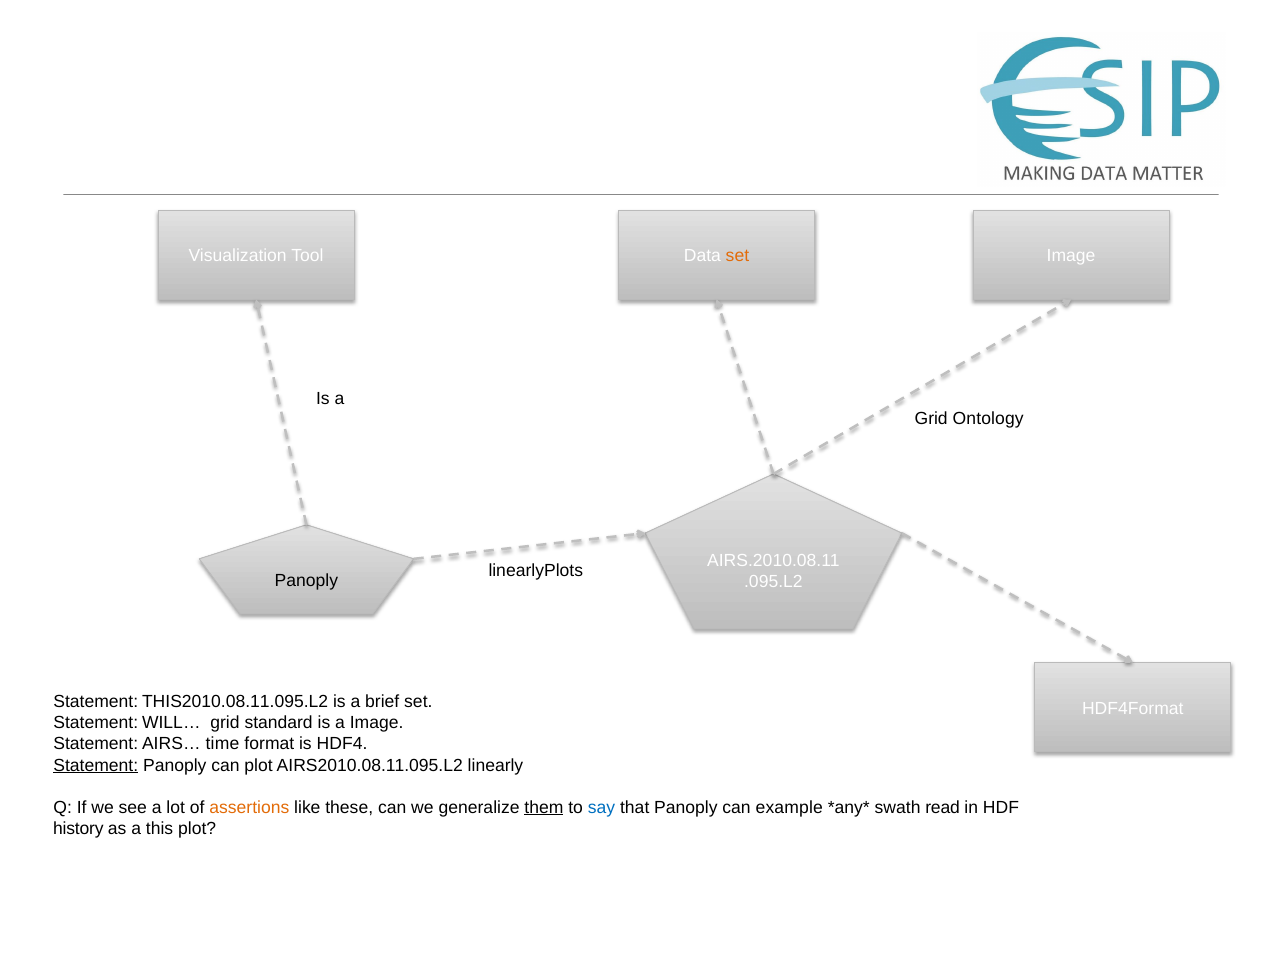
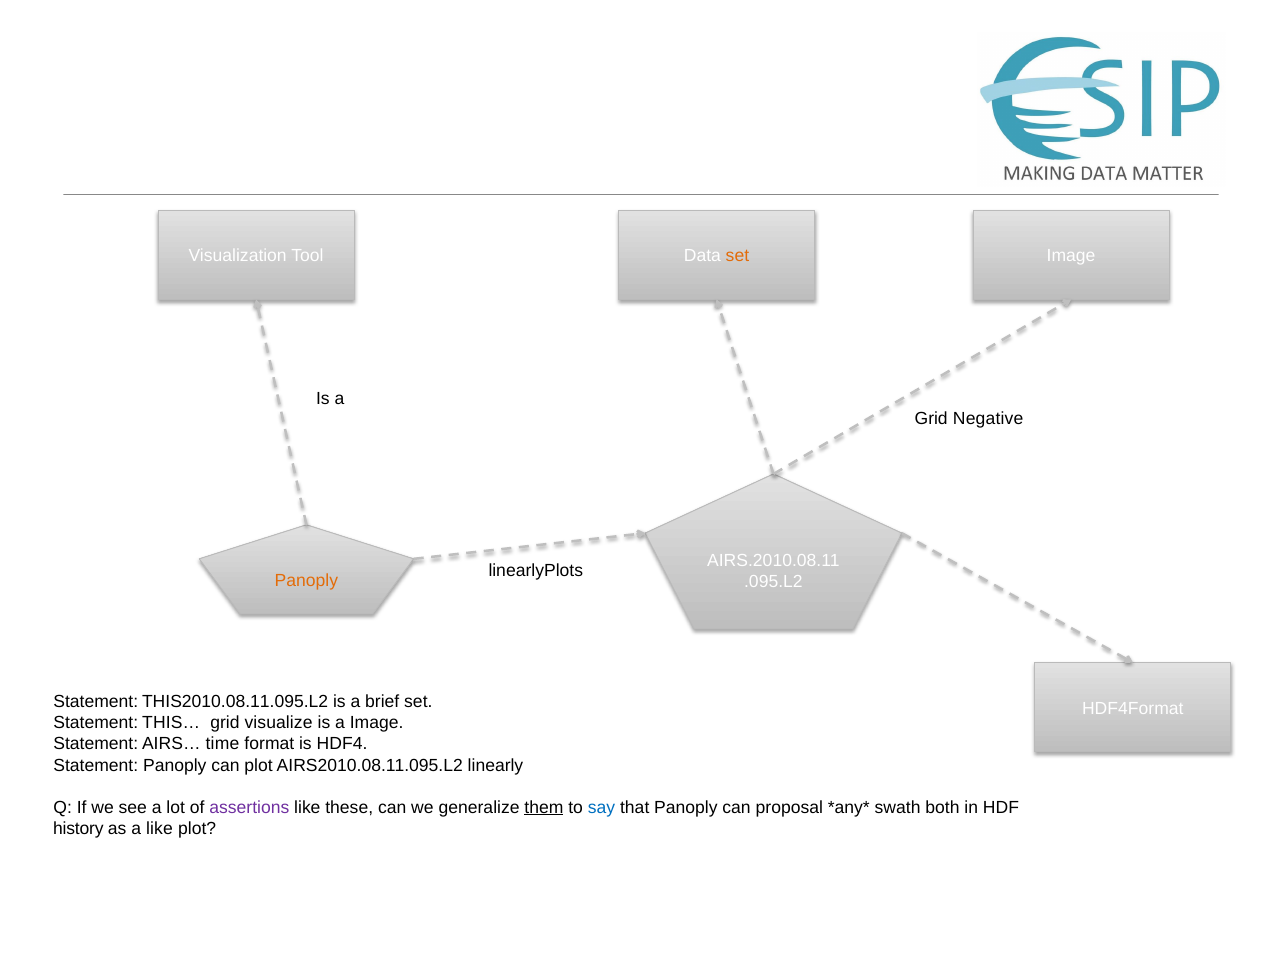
Ontology: Ontology -> Negative (988, 419)
Panoply colour: black -> orange (306, 581)
WILL…: WILL… -> THIS… (171, 723)
standard: standard -> visualize (279, 723)
Statement underline: present -> none (96, 765)
assertions colour: orange -> purple (249, 807)
example: example -> proposal (789, 807)
read: read -> both (943, 807)
a this: this -> like (159, 828)
